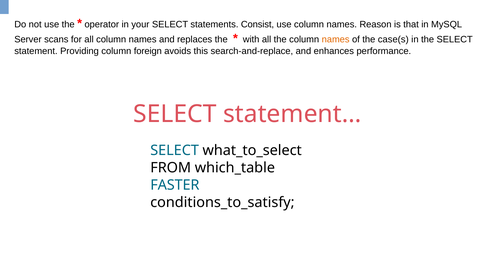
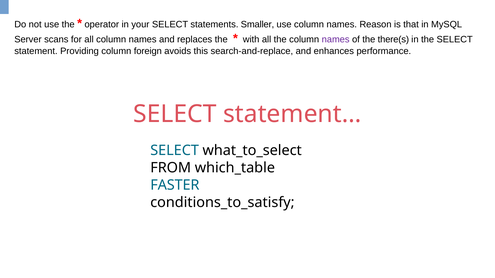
Consist: Consist -> Smaller (258, 25)
names colour: orange -> purple (336, 39)
case(s: case(s -> there(s (393, 39)
